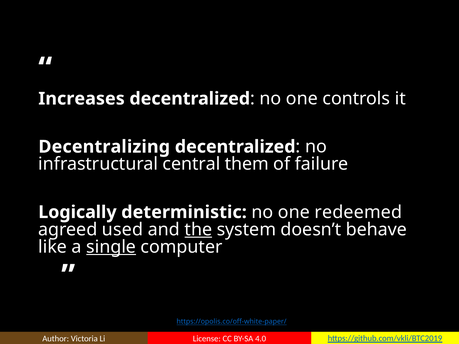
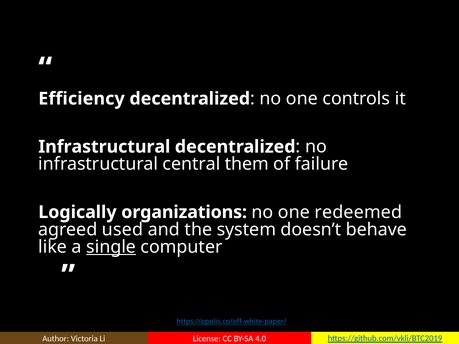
Increases: Increases -> Efficiency (81, 99)
Decentralizing: Decentralizing -> Infrastructural (104, 147)
deterministic: deterministic -> organizations (184, 212)
the underline: present -> none (198, 230)
